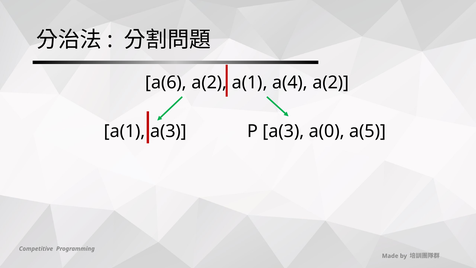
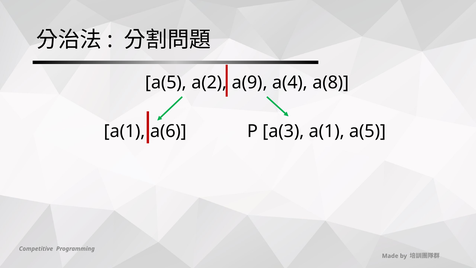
a(6: a(6 -> a(5 (166, 83)
a(1: a(1 -> a(9 (250, 83)
a(4 a(2: a(2 -> a(8 (331, 83)
a(1 a(3: a(3 -> a(6 (168, 131)
a(3 a(0: a(0 -> a(1 (327, 131)
